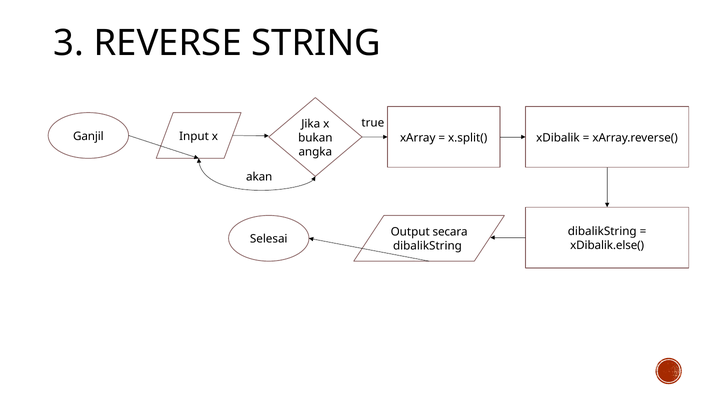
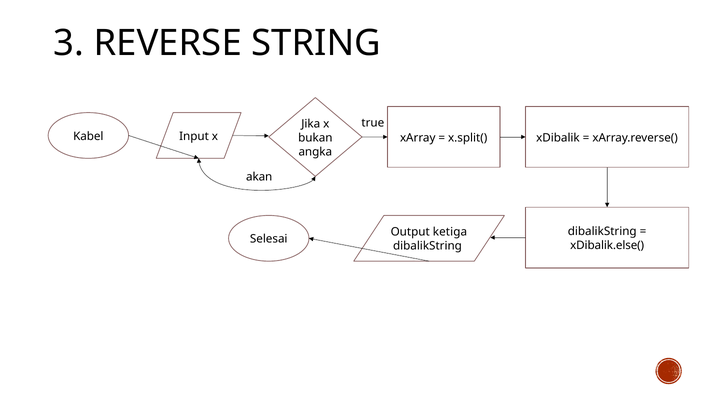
Ganjil: Ganjil -> Kabel (88, 136)
secara: secara -> ketiga (450, 232)
